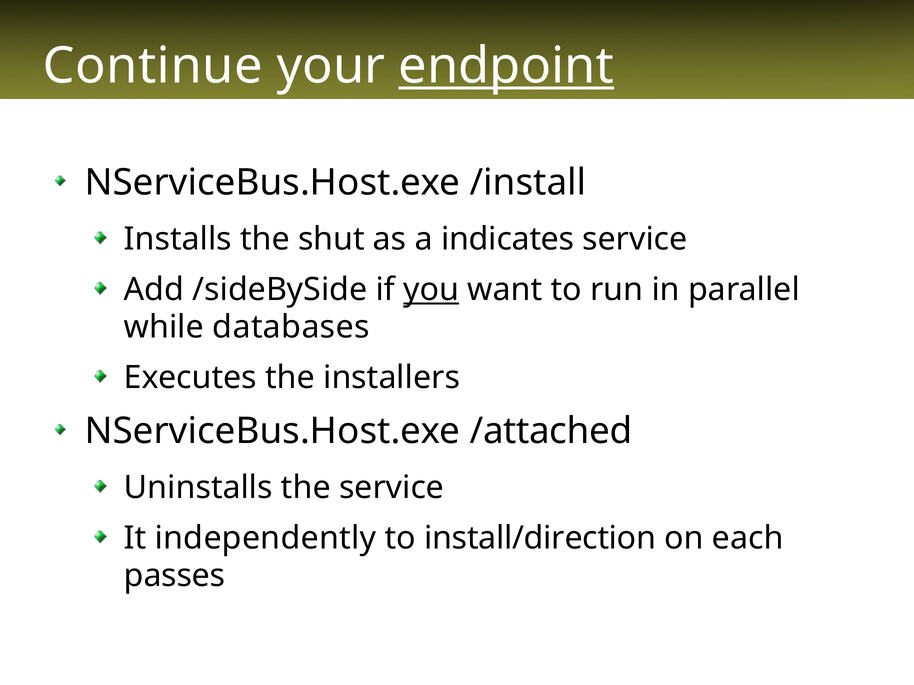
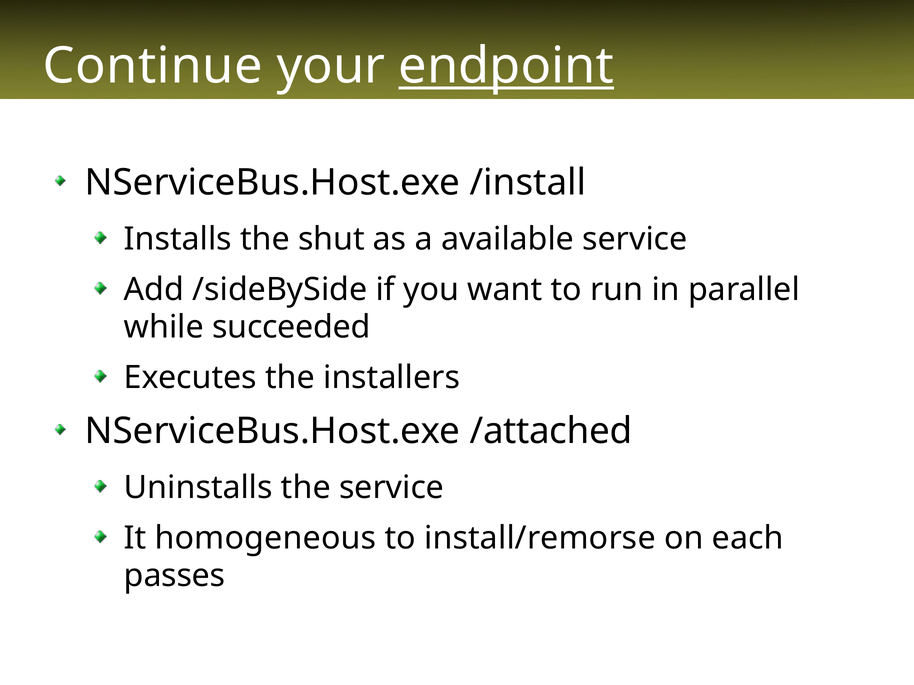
indicates: indicates -> available (508, 239)
you underline: present -> none (431, 290)
databases: databases -> succeeded (291, 327)
independently: independently -> homogeneous (266, 538)
install/direction: install/direction -> install/remorse (540, 538)
